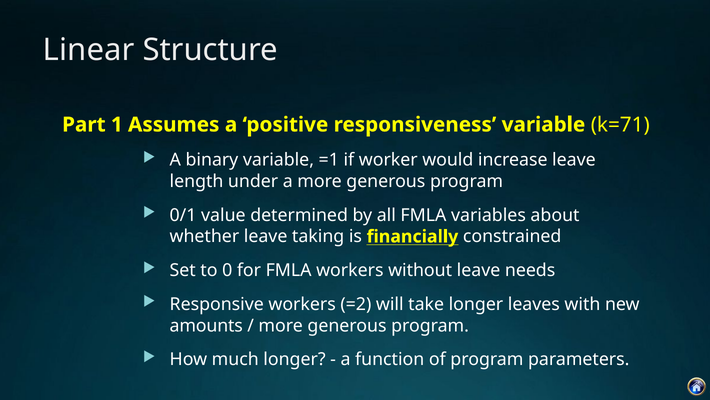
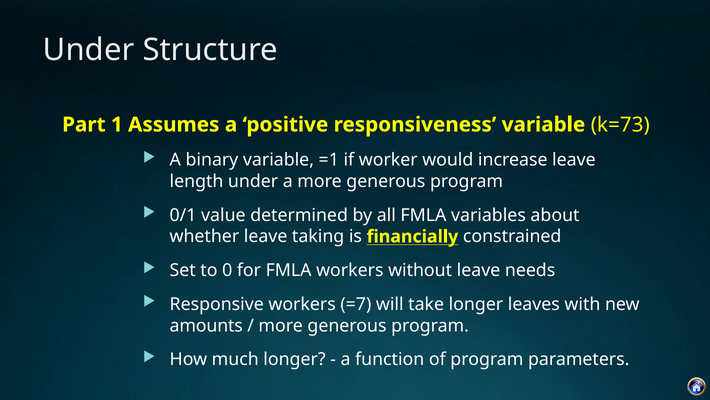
Linear: Linear -> Under (89, 50)
k=71: k=71 -> k=73 (620, 124)
=2: =2 -> =7 (356, 304)
